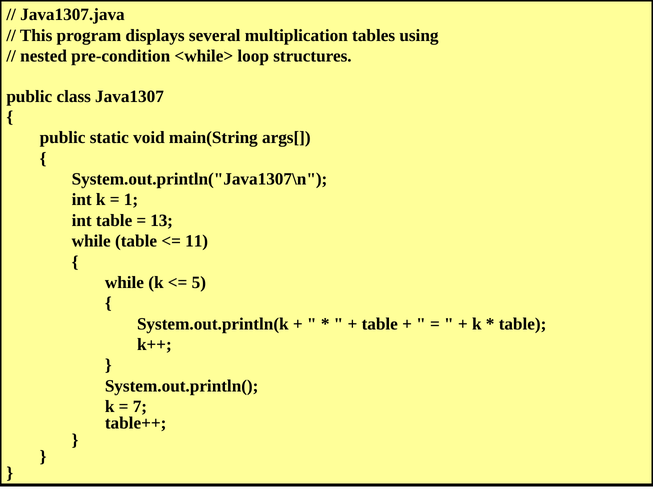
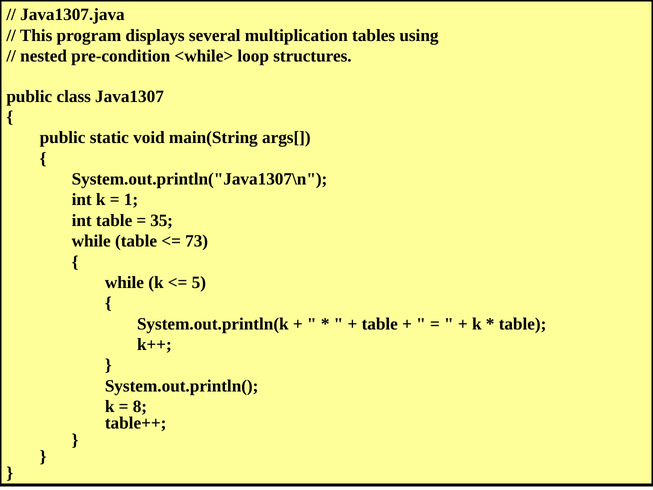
13: 13 -> 35 (162, 220)
11: 11 -> 73 (197, 241)
7: 7 -> 8 (140, 406)
